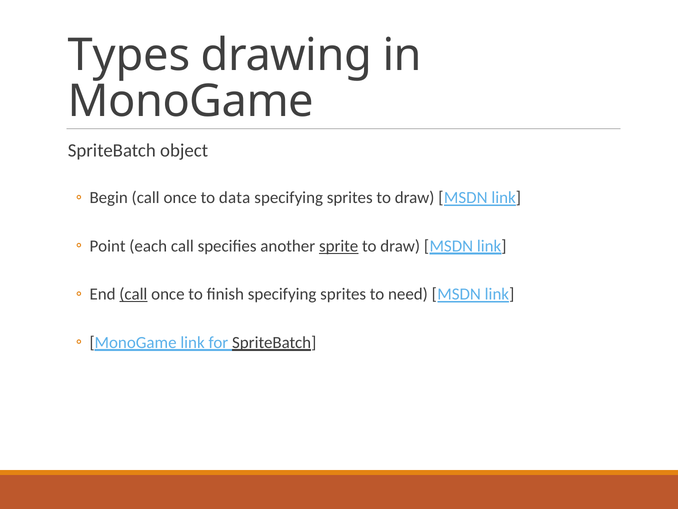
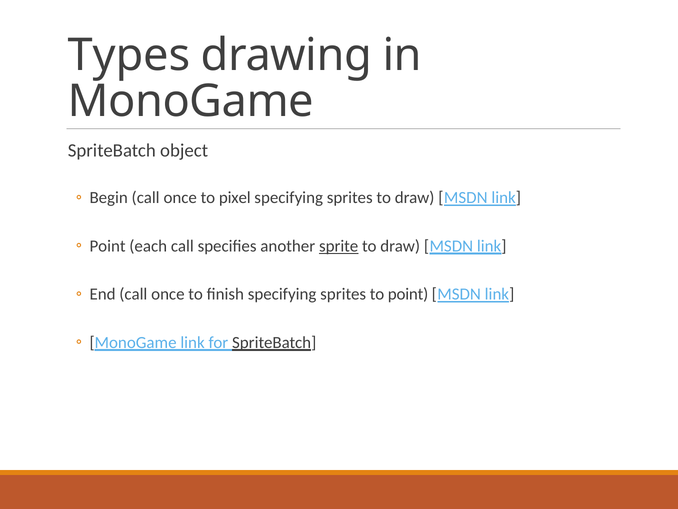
data: data -> pixel (235, 198)
call underline: present -> none (133, 294)
to need: need -> point (408, 294)
